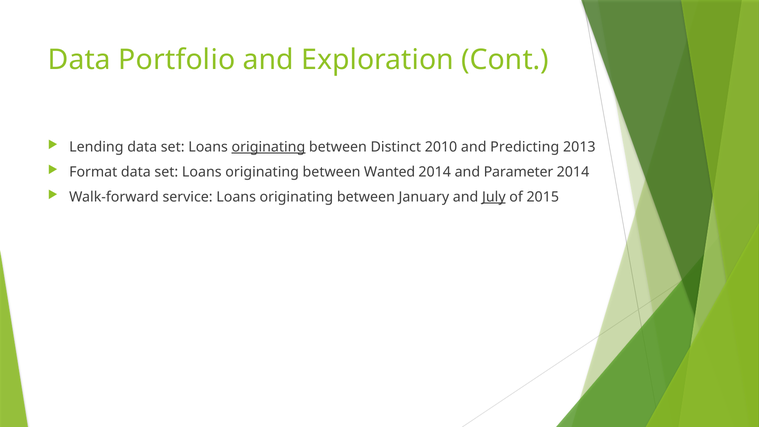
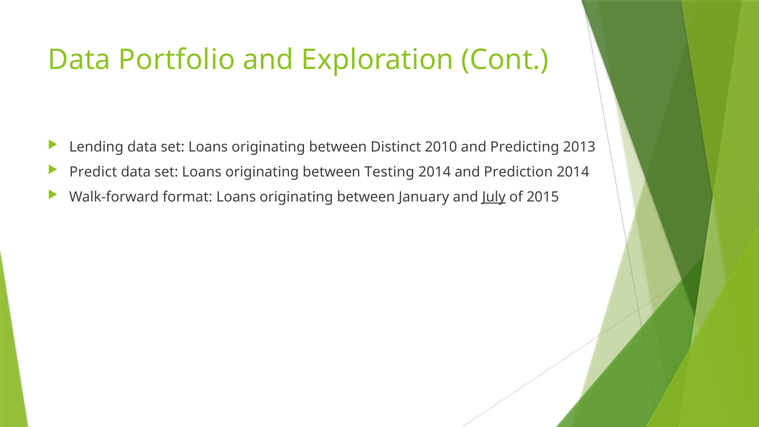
originating underline: present -> none (268, 147)
Format: Format -> Predict (93, 172)
Wanted: Wanted -> Testing (389, 172)
Parameter: Parameter -> Prediction (518, 172)
service: service -> format (188, 197)
